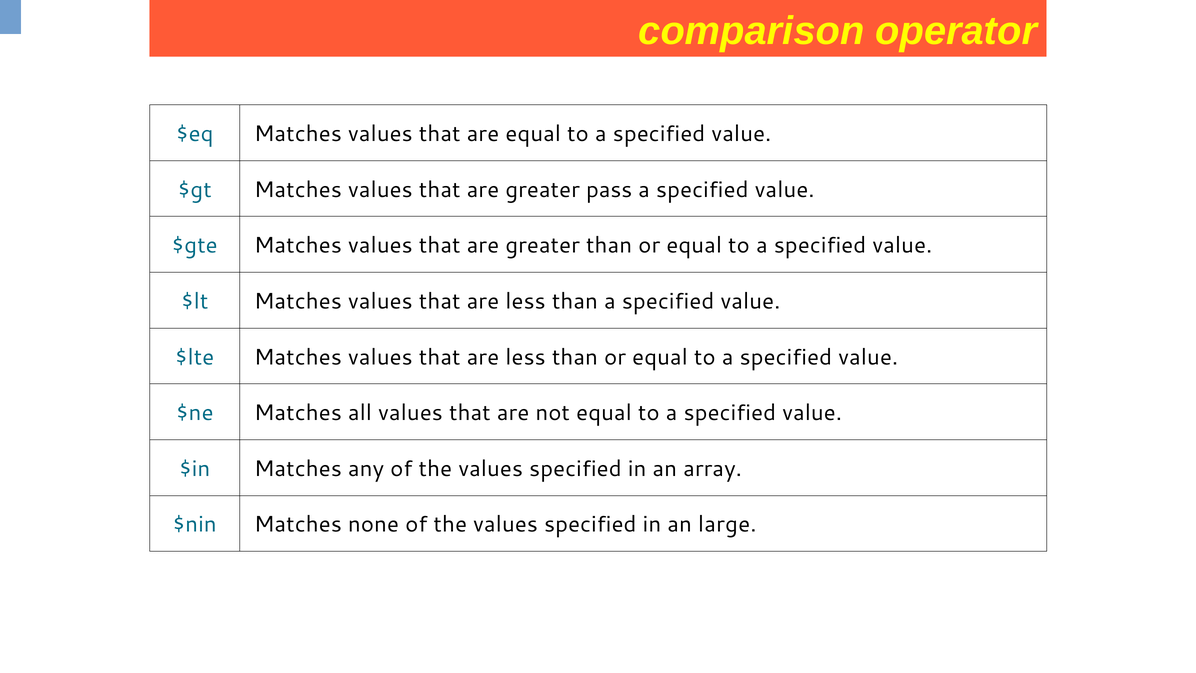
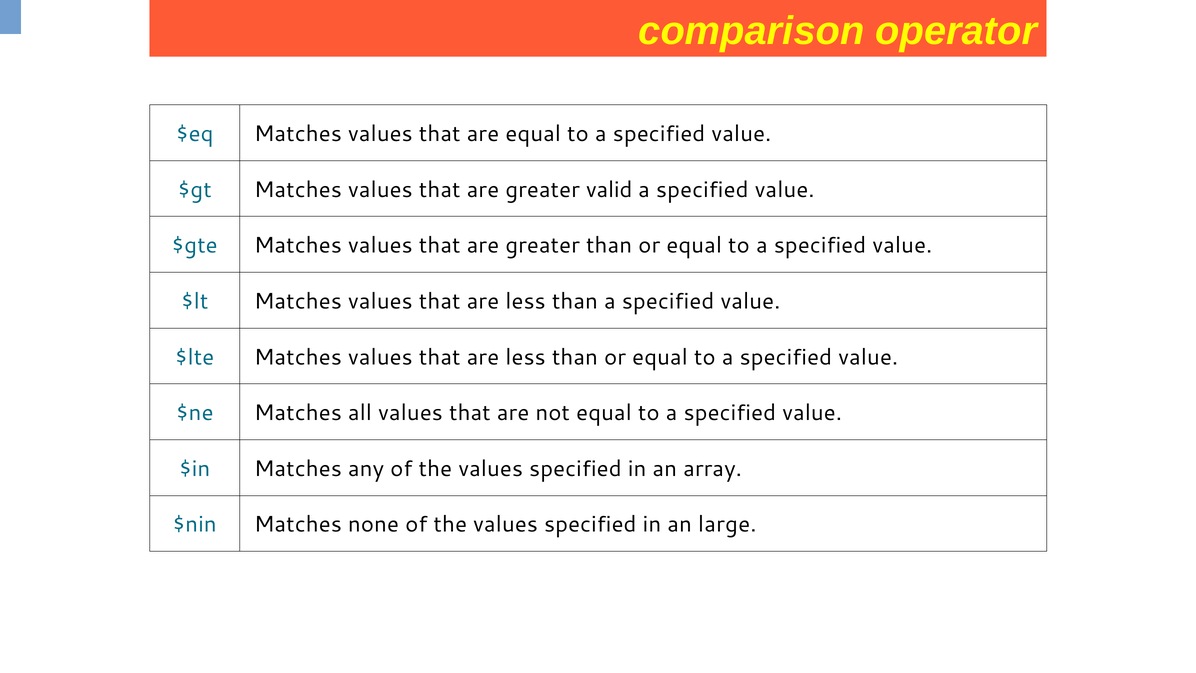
pass: pass -> valid (609, 190)
